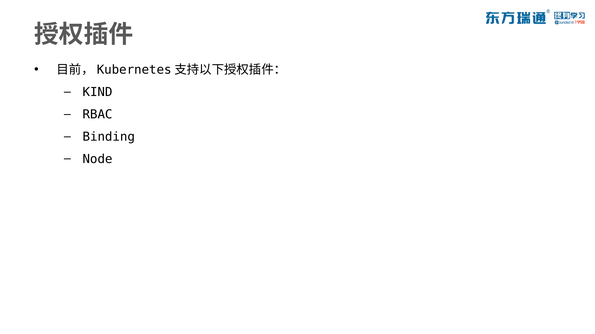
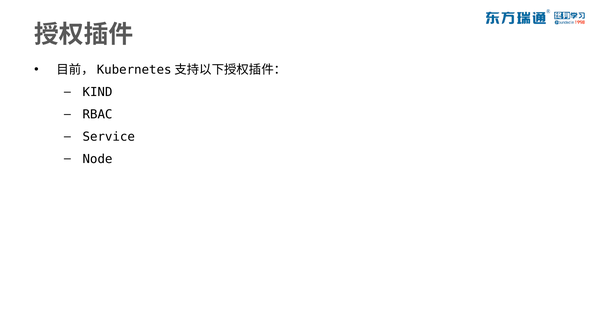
Binding: Binding -> Service (109, 137)
